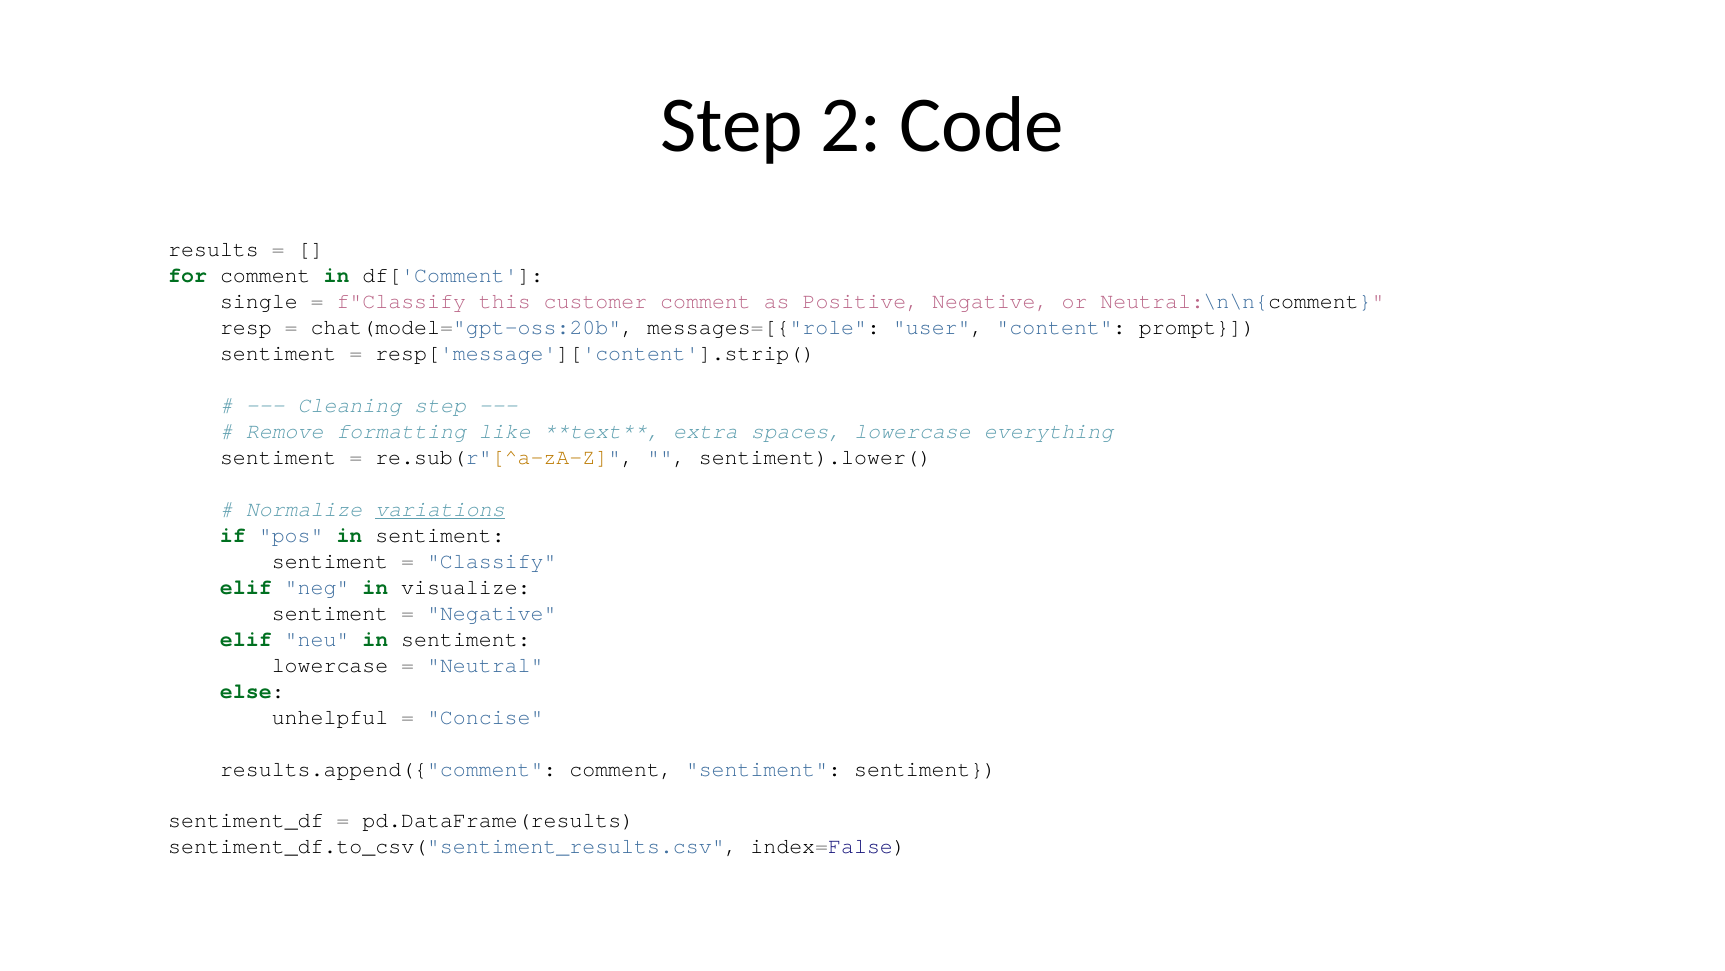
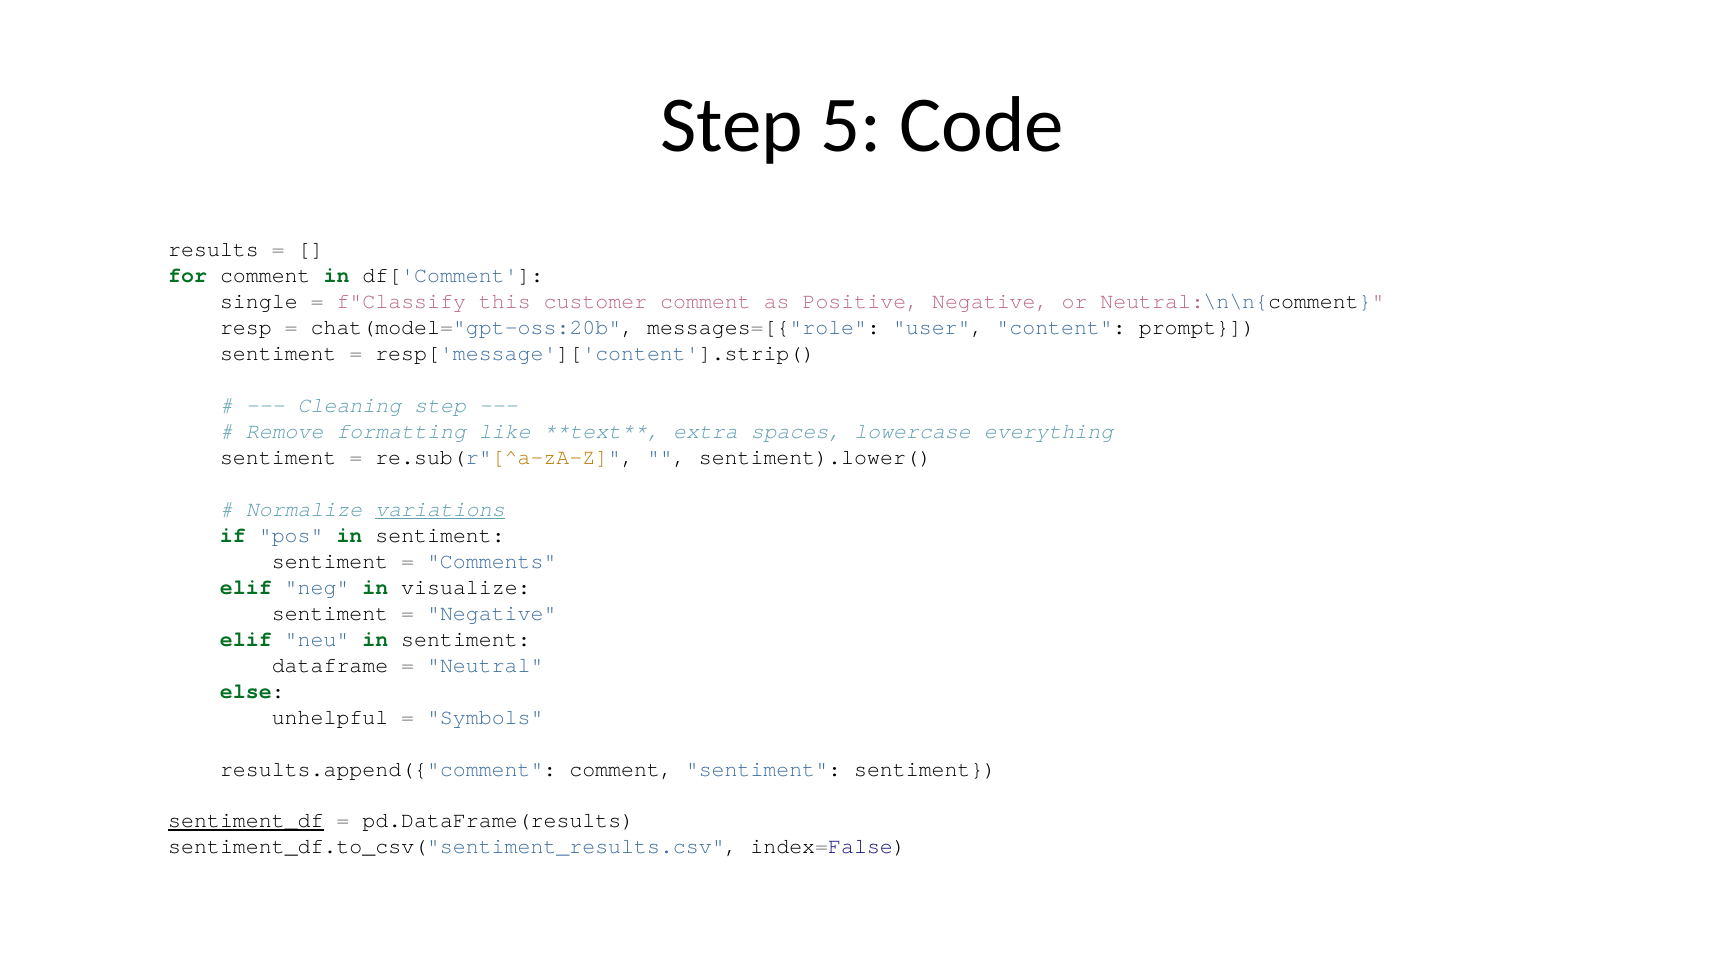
2: 2 -> 5 (851, 125)
Classify: Classify -> Comments (492, 561)
lowercase: lowercase -> dataframe (330, 665)
Concise: Concise -> Symbols (485, 716)
sentiment_df underline: none -> present (246, 820)
